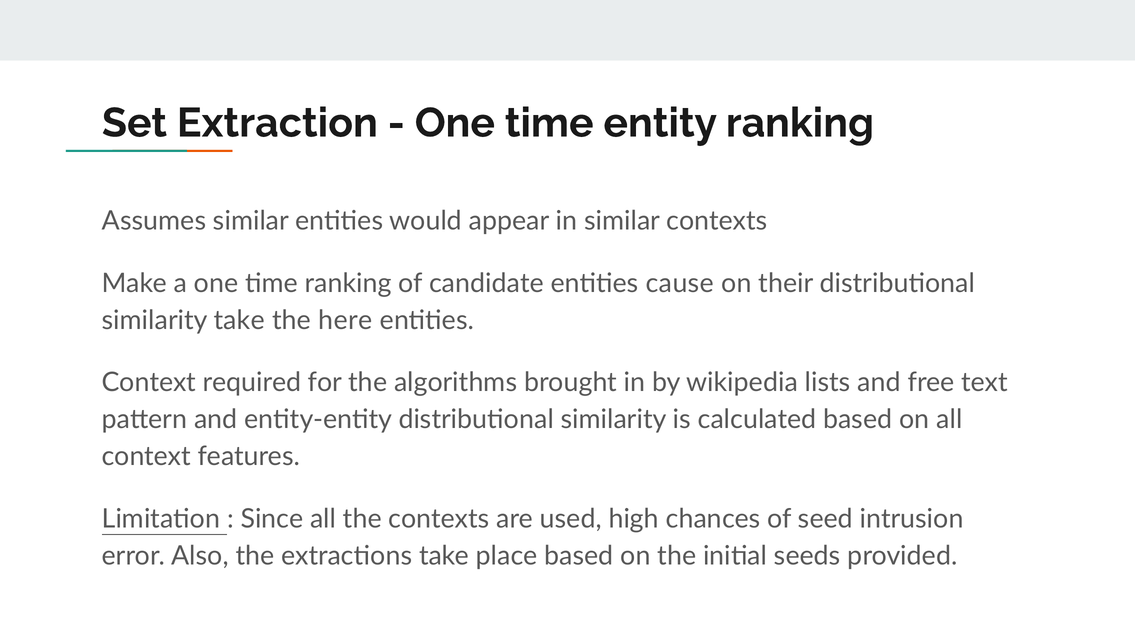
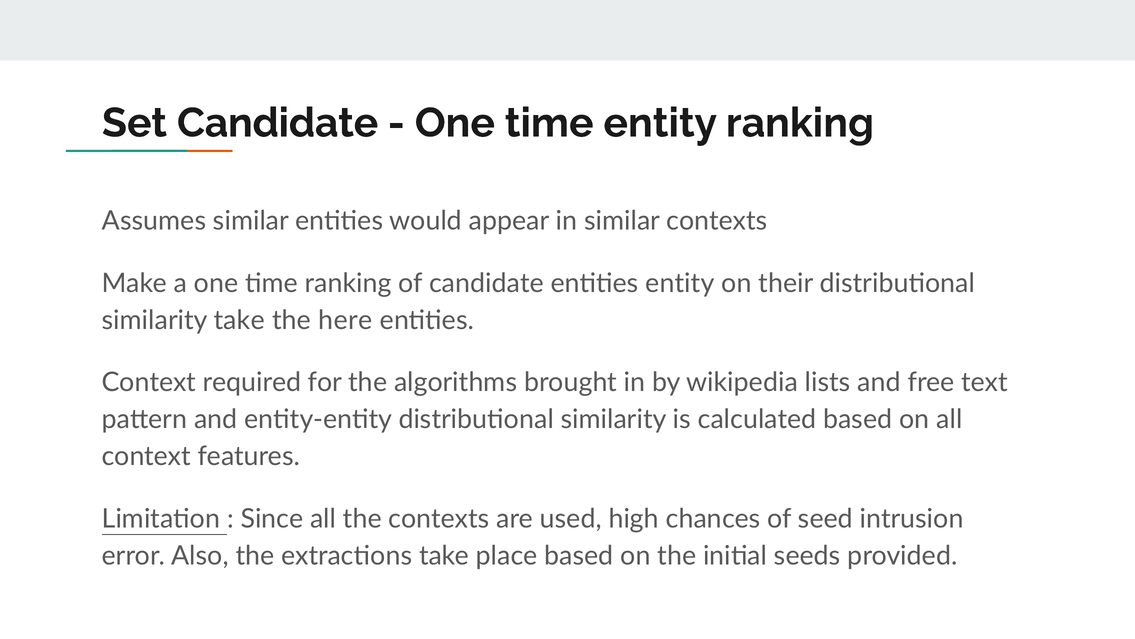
Set Extraction: Extraction -> Candidate (278, 123)
entities cause: cause -> entity (680, 283)
